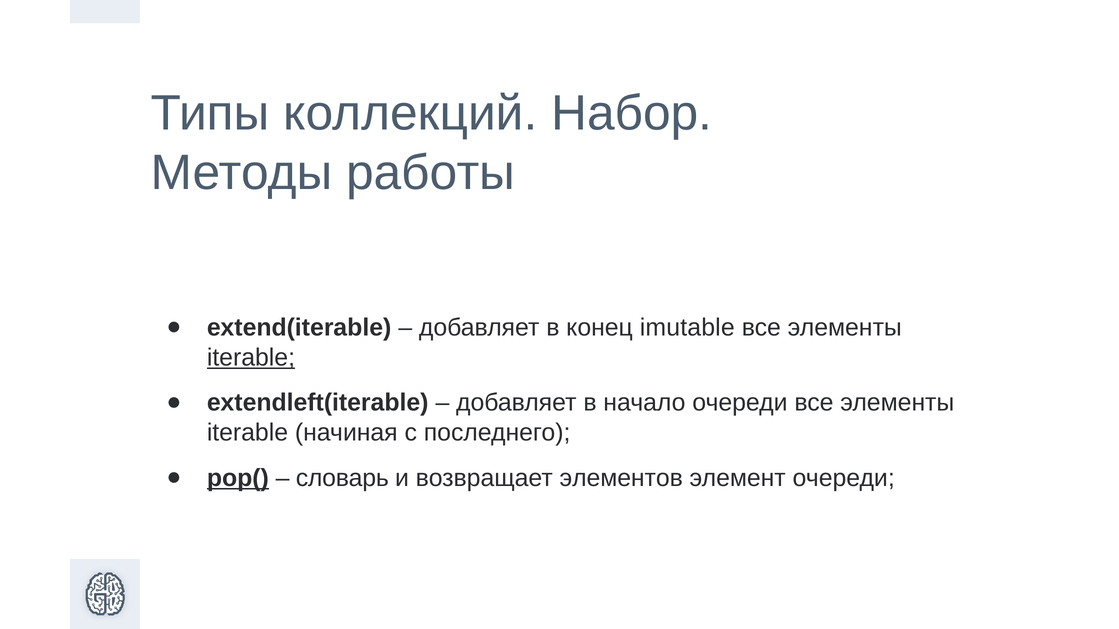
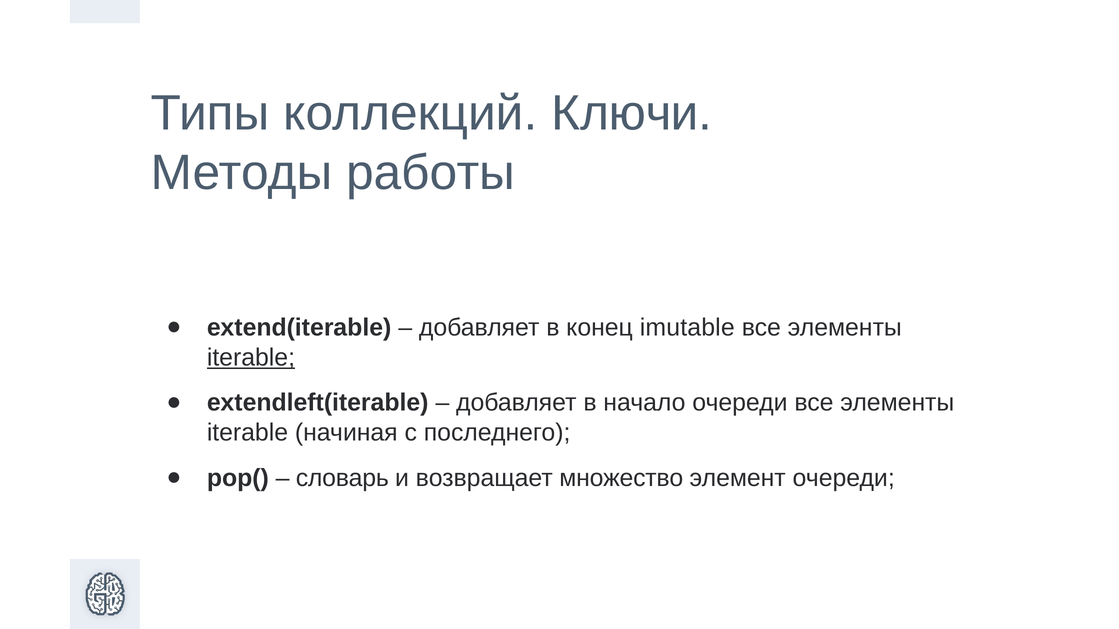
Набор: Набор -> Ключи (632, 113)
pop( underline: present -> none (238, 478)
элементов: элементов -> множество (621, 478)
